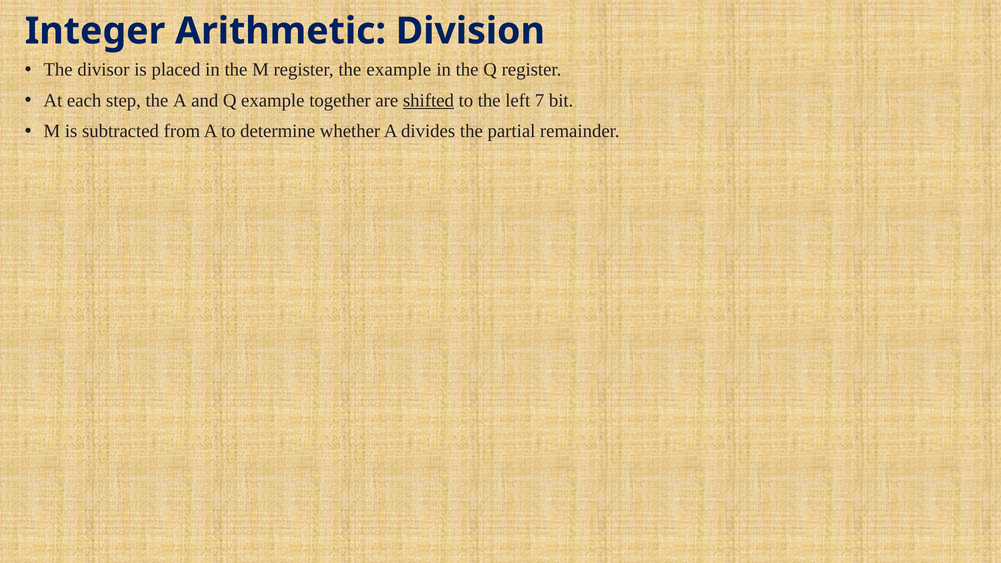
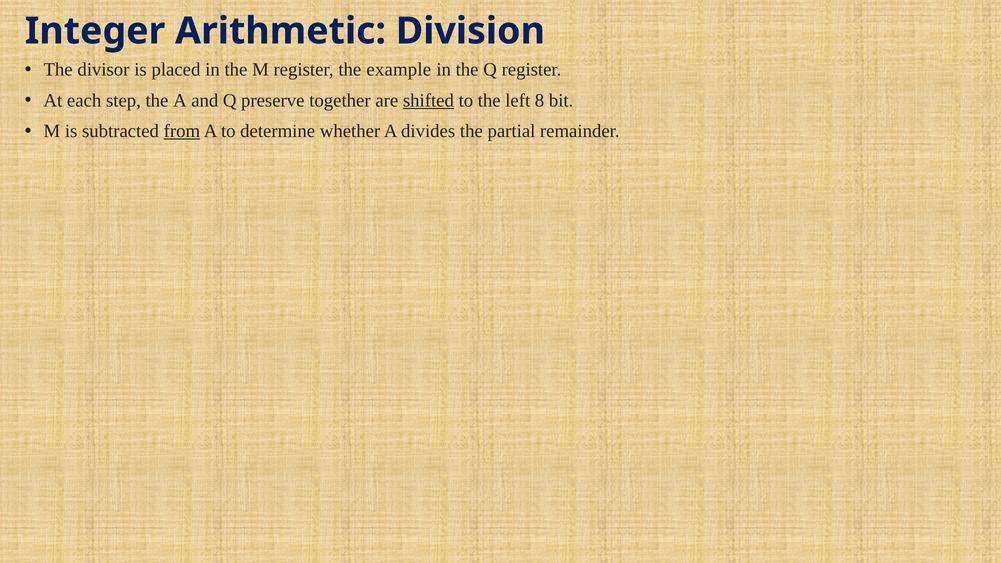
Q example: example -> preserve (273, 100)
7: 7 -> 8 (540, 100)
from underline: none -> present (182, 131)
